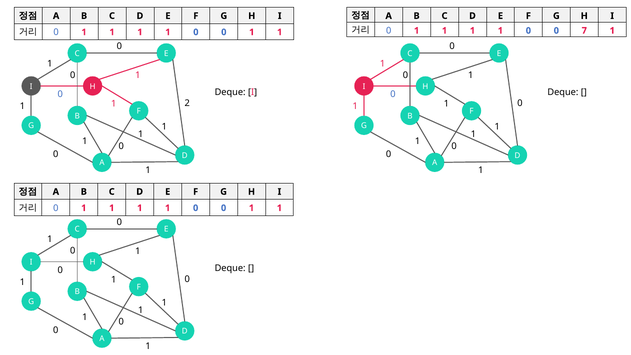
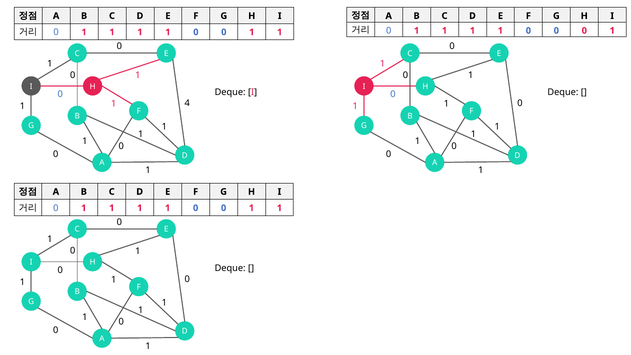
0 0 7: 7 -> 0 (584, 31)
2: 2 -> 4 (187, 103)
